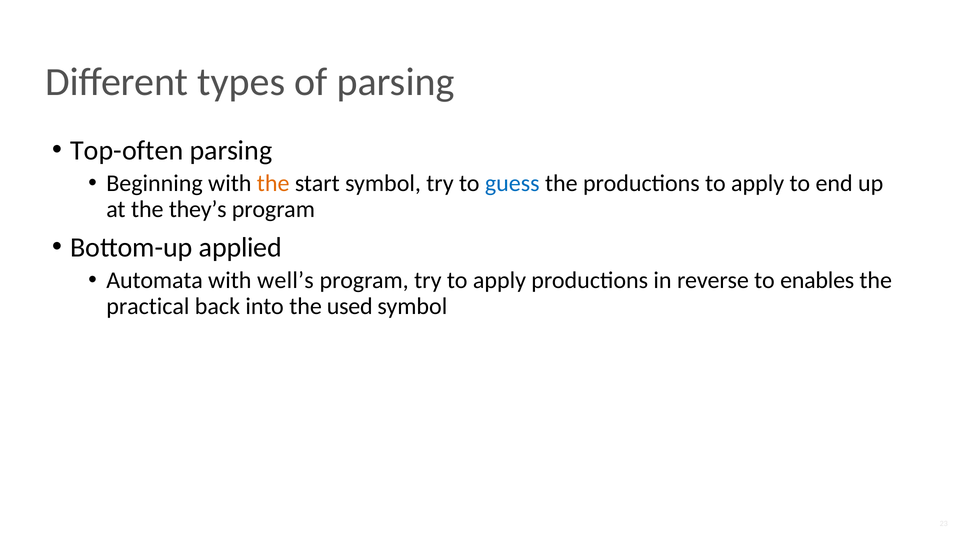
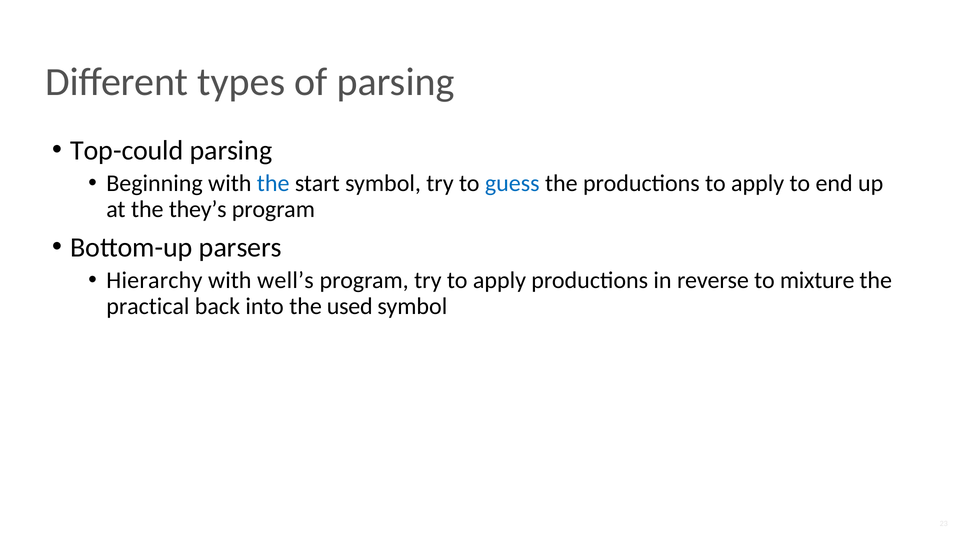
Top-often: Top-often -> Top-could (127, 150)
the colour: orange -> blue (273, 184)
applied: applied -> parsers (240, 248)
Automata: Automata -> Hierarchy (154, 281)
enables: enables -> mixture (817, 281)
